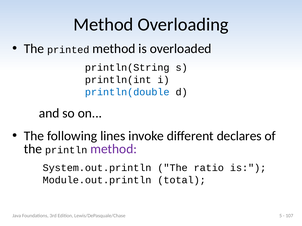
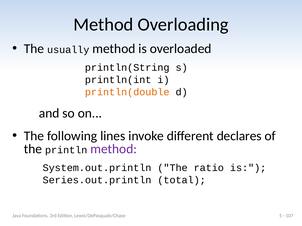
printed: printed -> usually (68, 50)
println(double colour: blue -> orange (127, 92)
Module.out.println: Module.out.println -> Series.out.println (97, 180)
